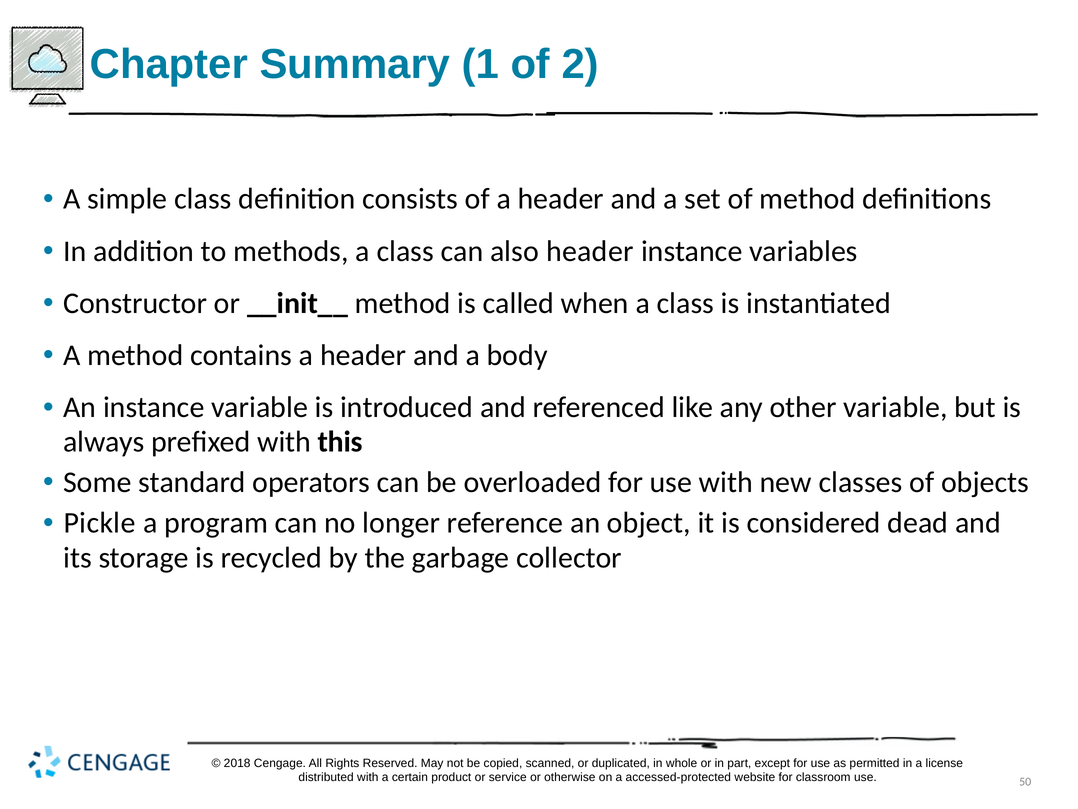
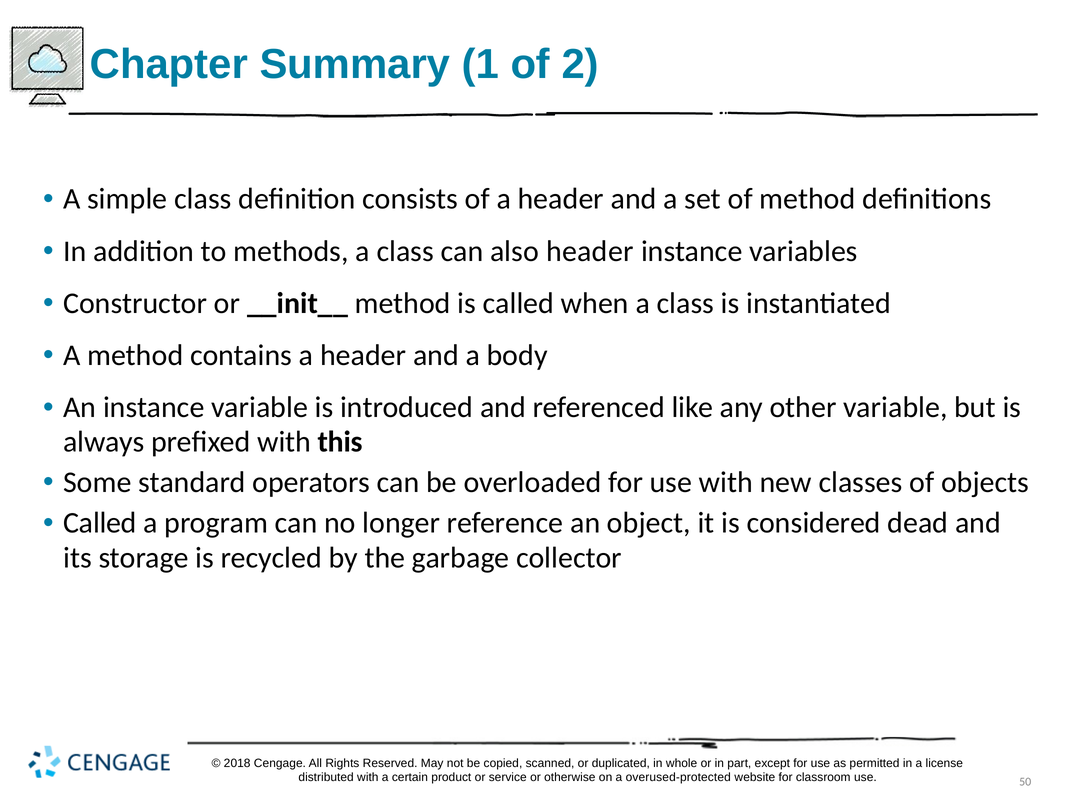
Pickle: Pickle -> Called (100, 522)
accessed-protected: accessed-protected -> overused-protected (678, 777)
